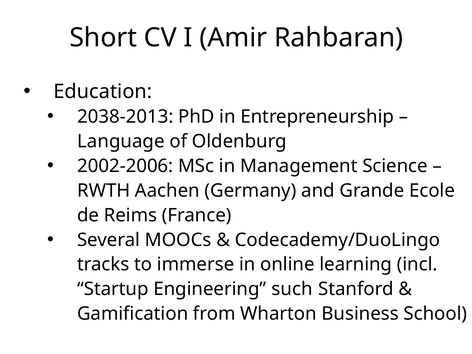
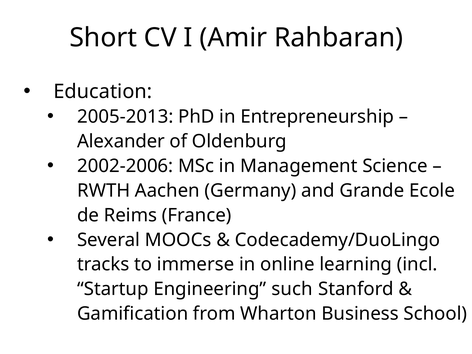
2038-2013: 2038-2013 -> 2005-2013 (125, 117)
Language: Language -> Alexander (121, 141)
